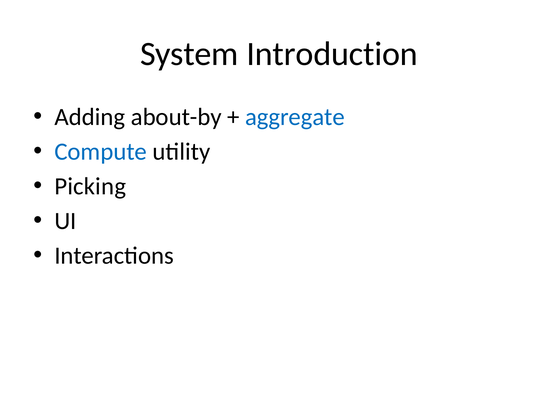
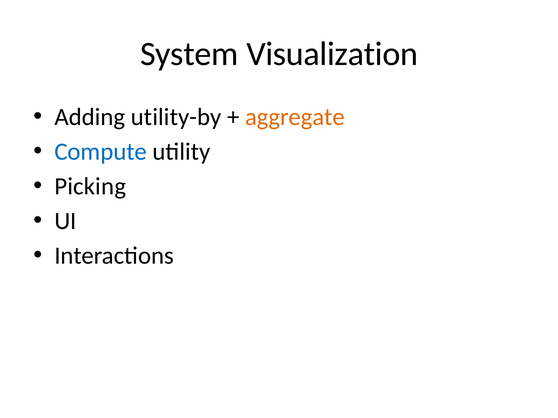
Introduction: Introduction -> Visualization (332, 54)
about-by: about-by -> utility-by (176, 117)
aggregate colour: blue -> orange (295, 117)
